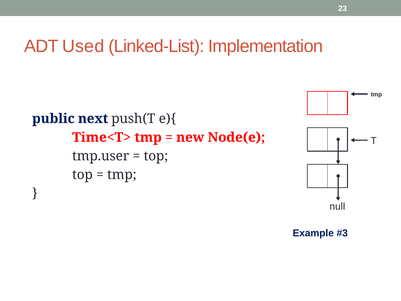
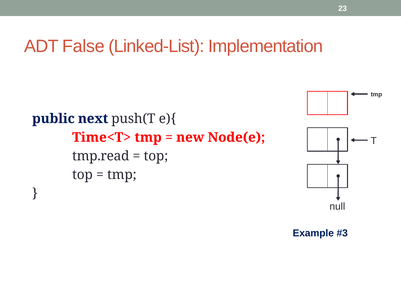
Used: Used -> False (83, 46)
tmp.user: tmp.user -> tmp.read (101, 156)
